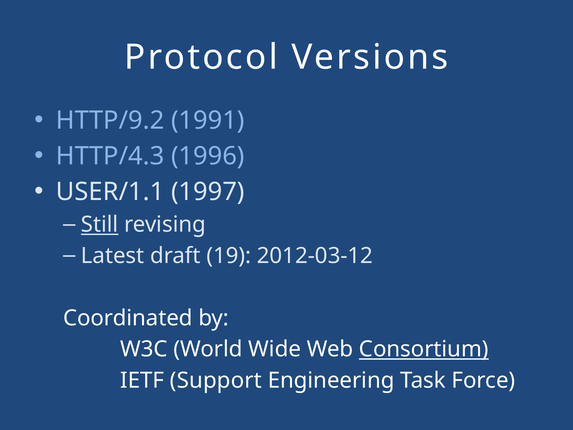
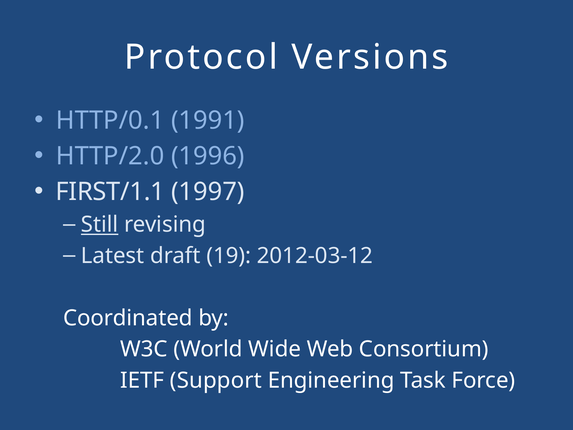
HTTP/9.2: HTTP/9.2 -> HTTP/0.1 (110, 120)
HTTP/4.3: HTTP/4.3 -> HTTP/2.0 (110, 156)
USER/1.1: USER/1.1 -> FIRST/1.1 (110, 192)
Consortium underline: present -> none (424, 349)
